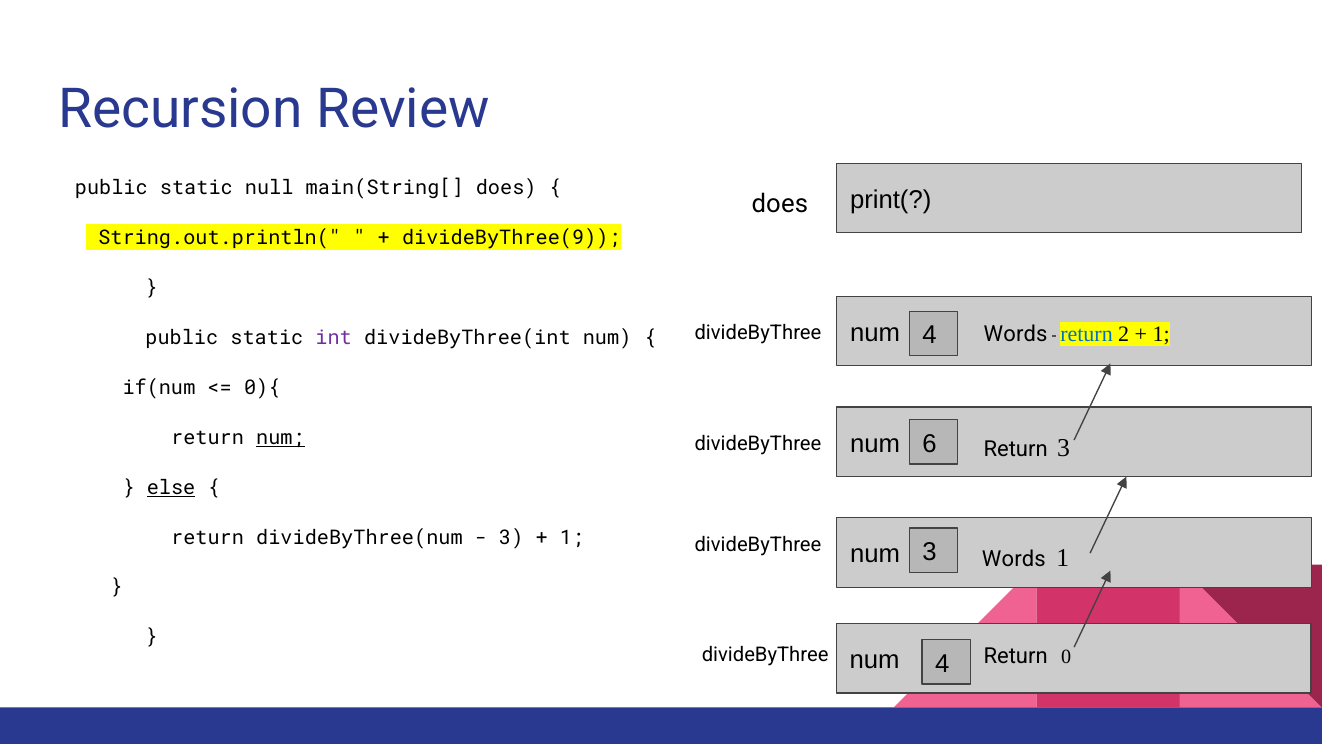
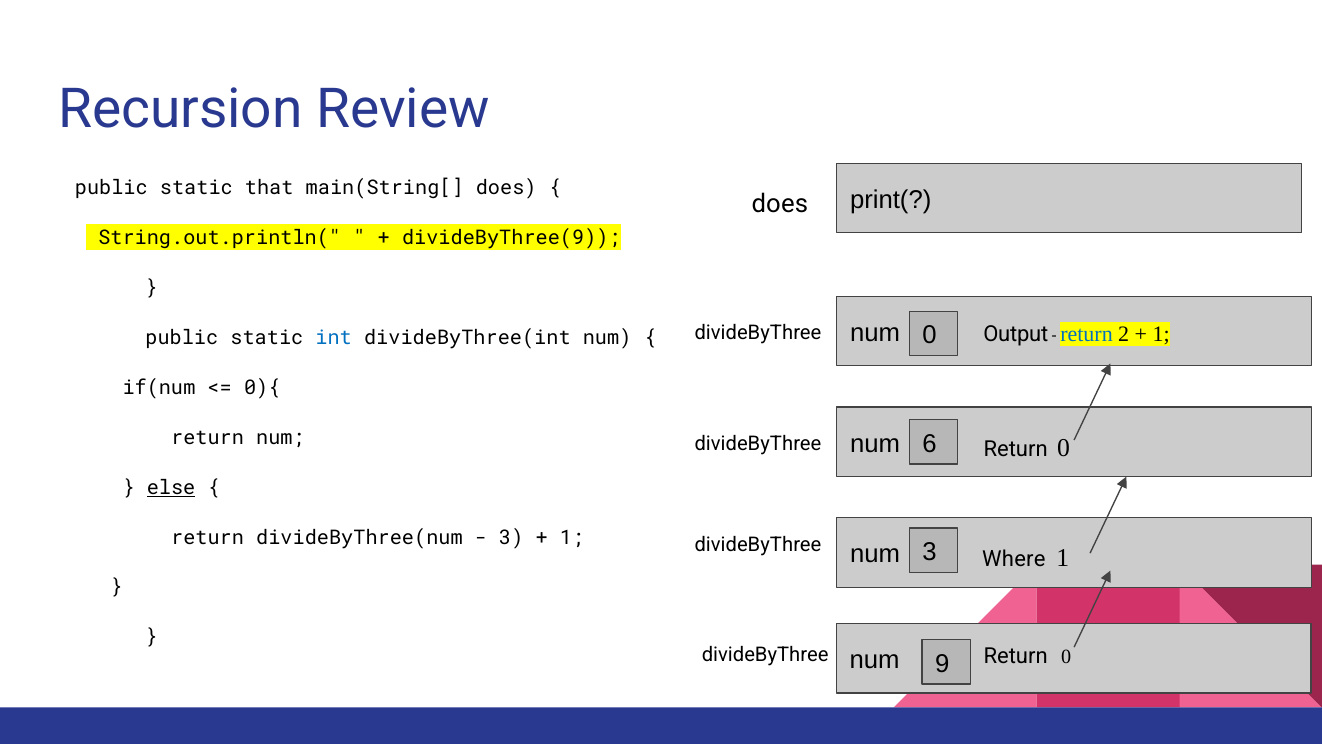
null: null -> that (269, 188)
divideByThree 4: 4 -> 0 (930, 335)
Words: Words -> Output (1016, 334)
int colour: purple -> blue (334, 338)
num underline: present -> none (280, 437)
3: 3 -> 0 (1064, 447)
3 Words: Words -> Where (1014, 559)
num 4: 4 -> 9 (942, 663)
